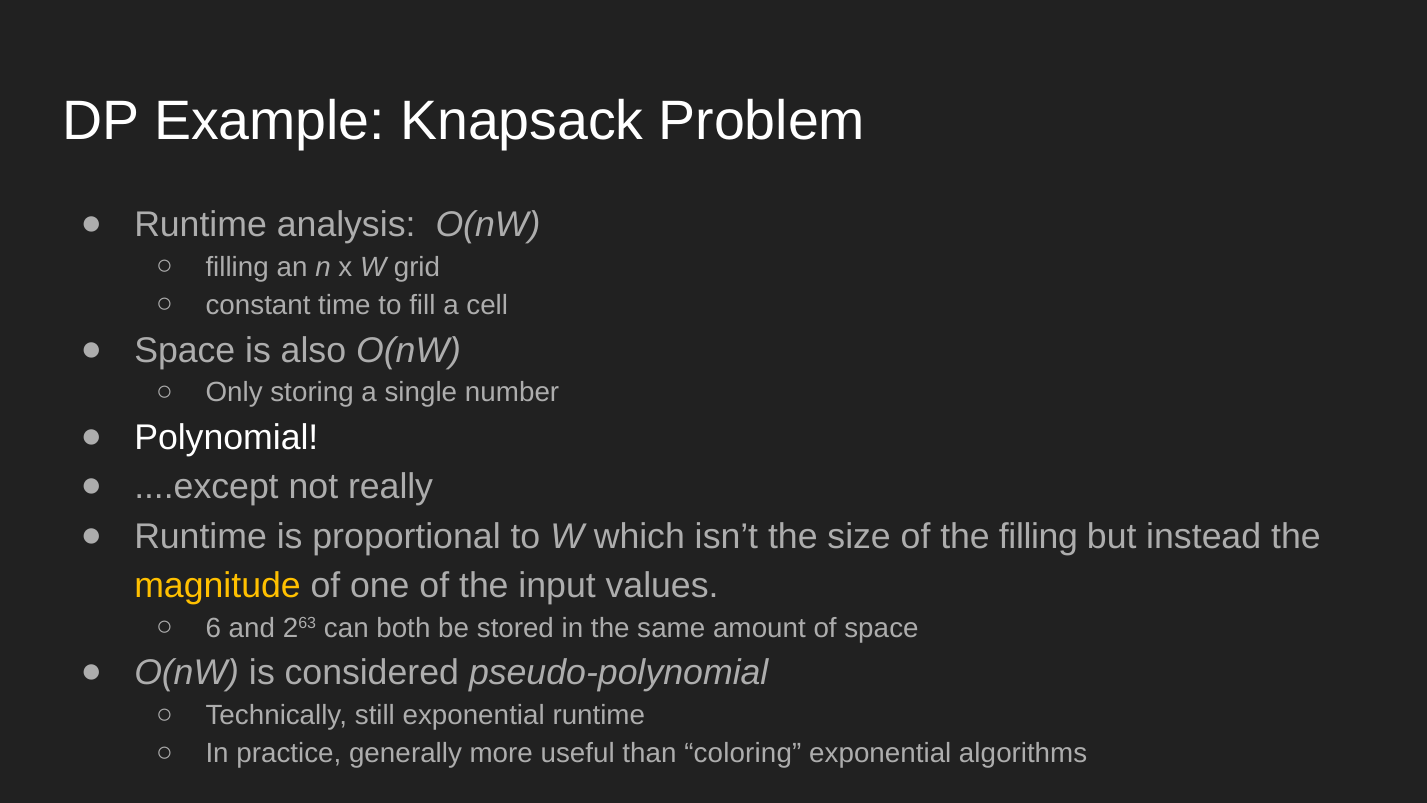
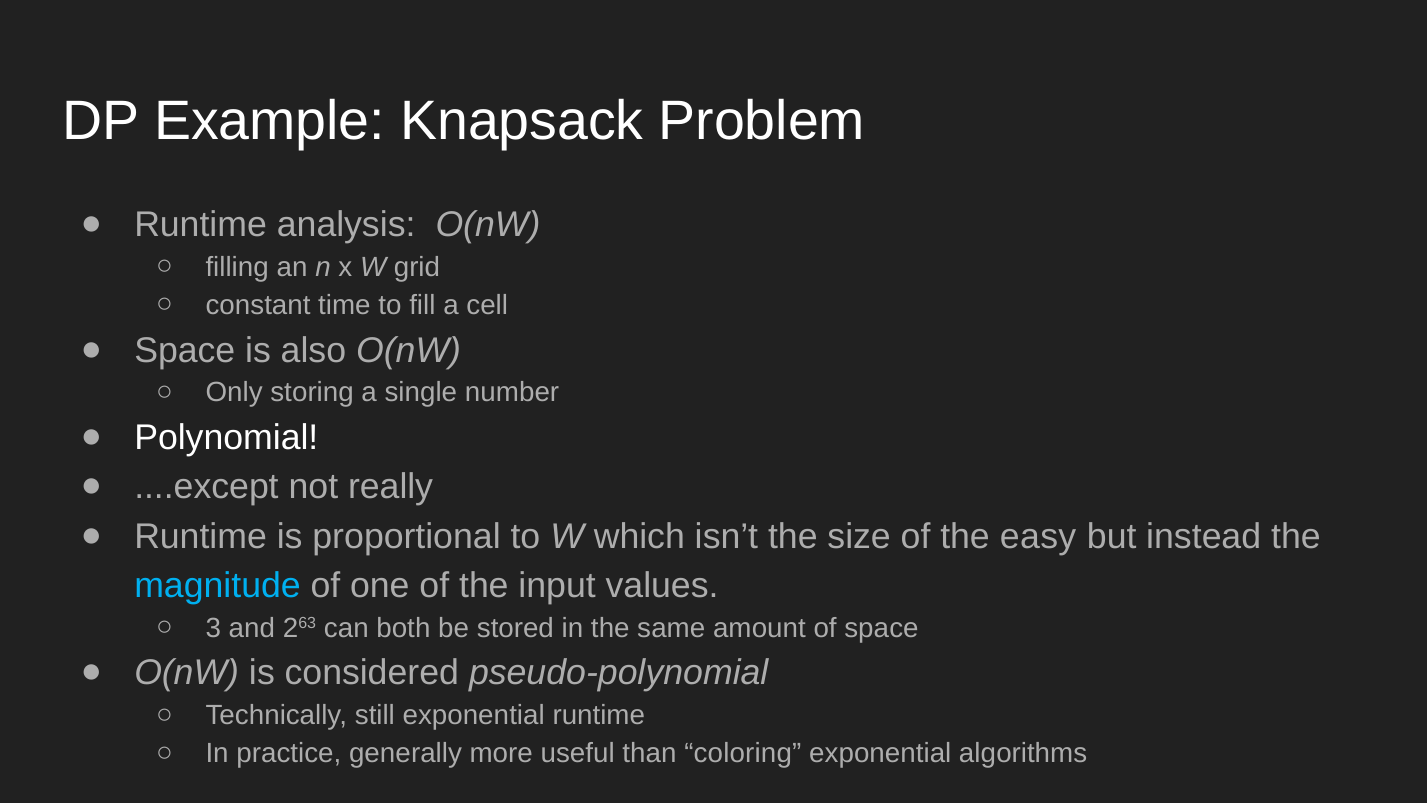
the filling: filling -> easy (1038, 536)
magnitude colour: yellow -> light blue (218, 585)
6: 6 -> 3 (213, 628)
